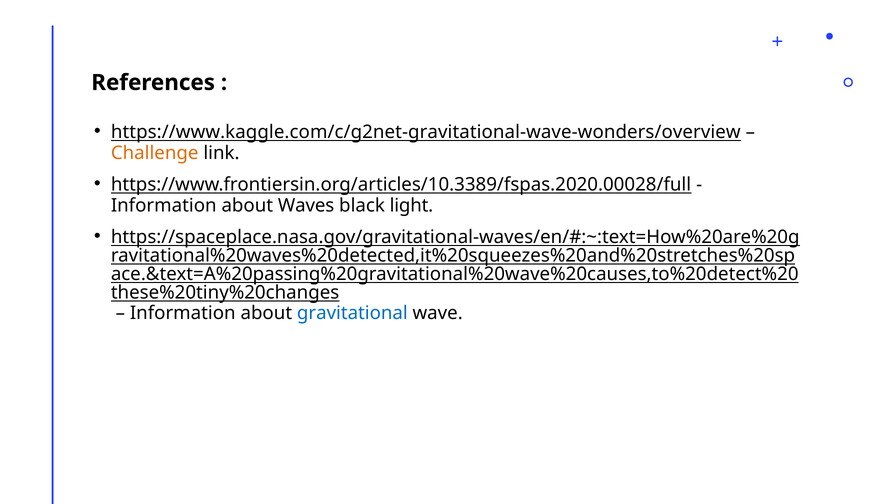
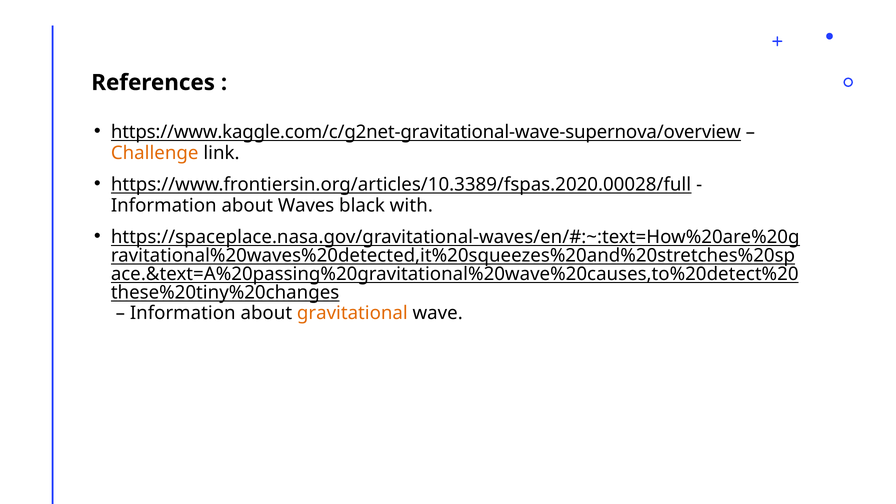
https://www.kaggle.com/c/g2net-gravitational-wave-wonders/overview: https://www.kaggle.com/c/g2net-gravitational-wave-wonders/overview -> https://www.kaggle.com/c/g2net-gravitational-wave-supernova/overview (426, 132)
light: light -> with (411, 205)
gravitational colour: blue -> orange (352, 313)
